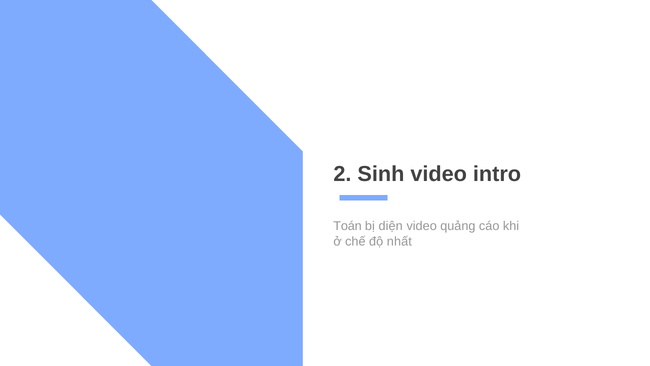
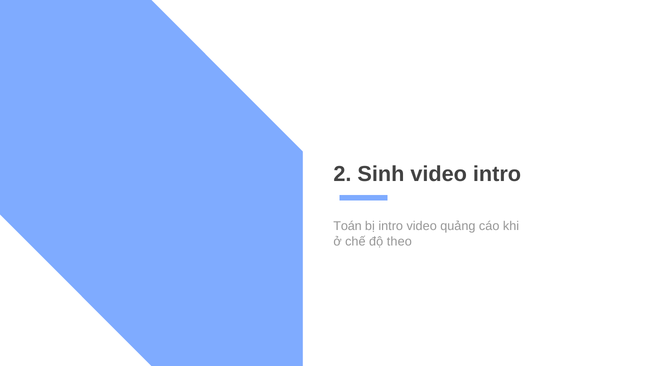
bị diện: diện -> intro (391, 226)
nhất: nhất -> theo (399, 241)
